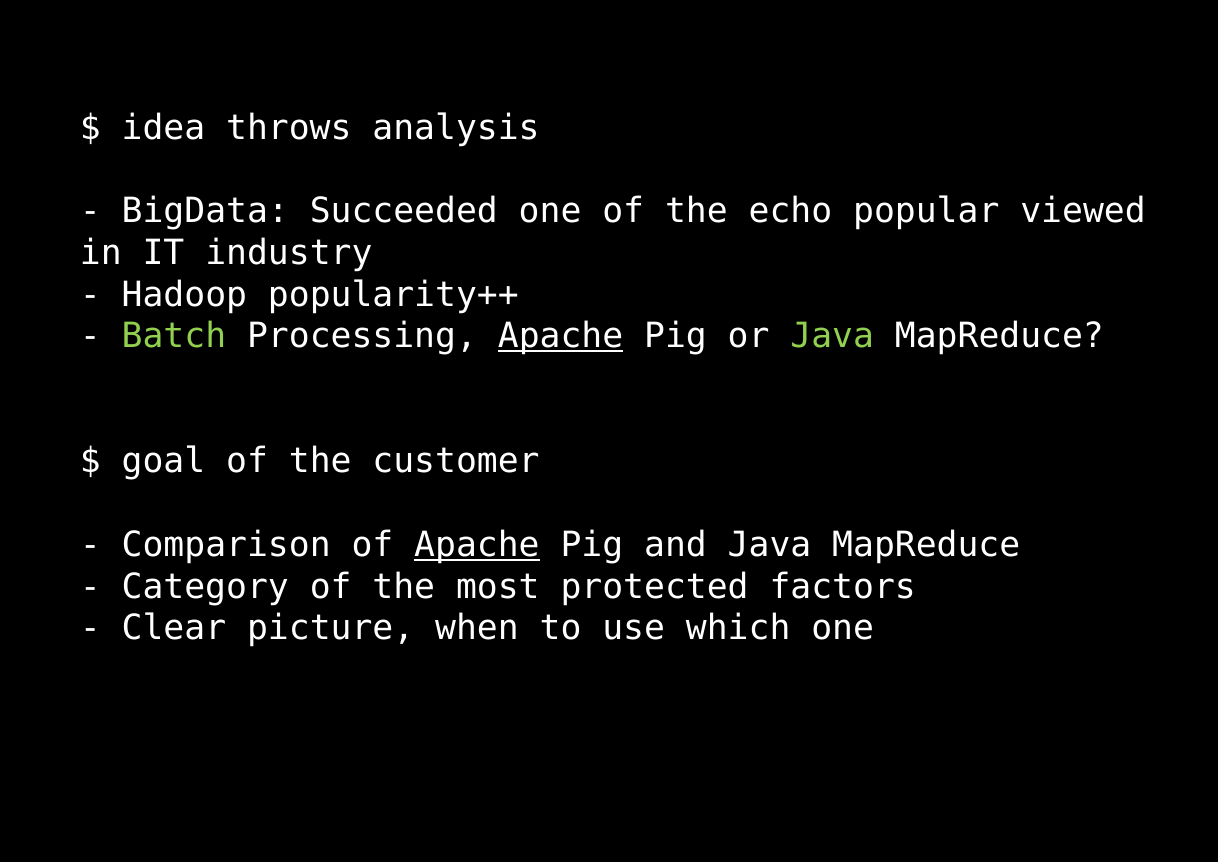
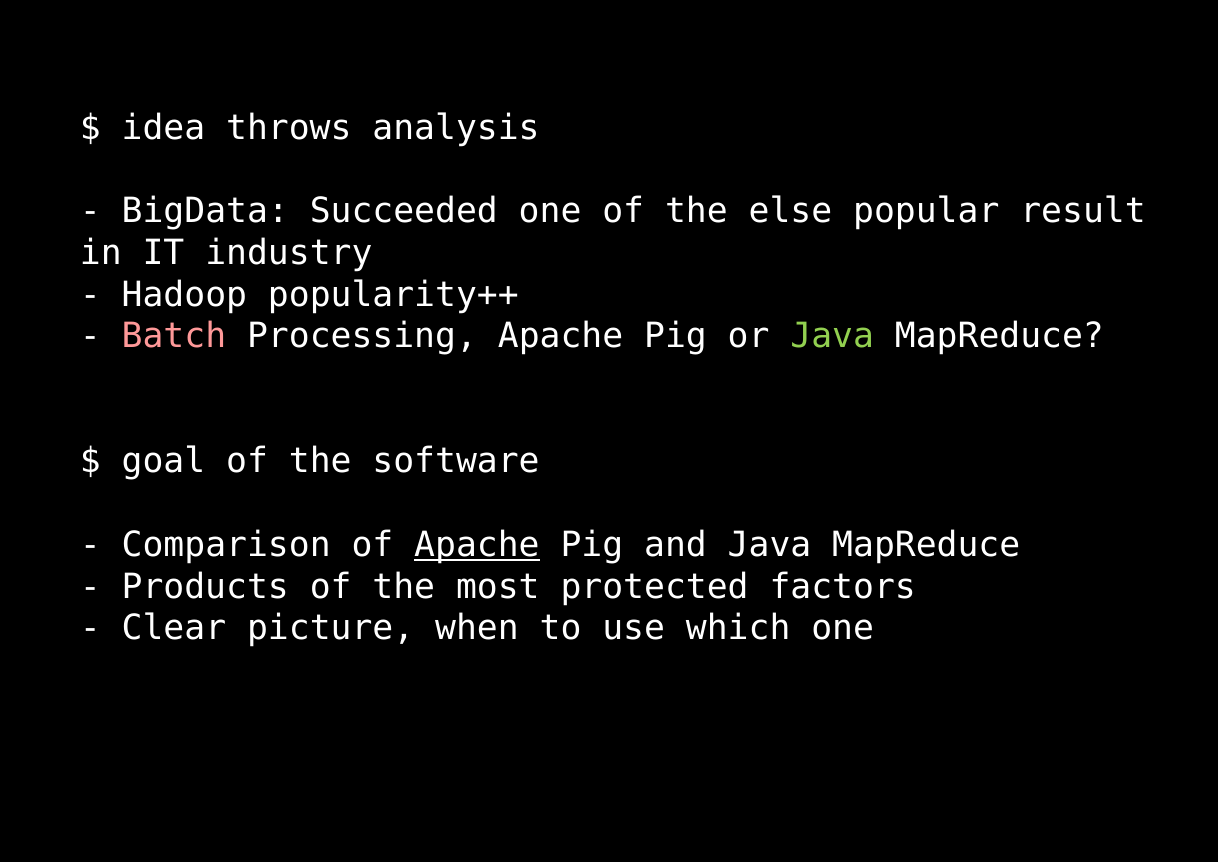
echo: echo -> else (790, 211)
viewed: viewed -> result (1083, 211)
Batch colour: light green -> pink (174, 336)
Apache underline: present -> none (561, 336)
customer: customer -> software (456, 461)
Category: Category -> Products (205, 586)
